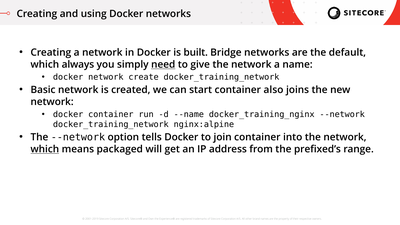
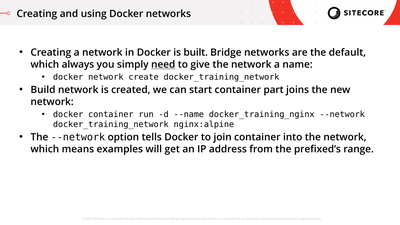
Basic: Basic -> Build (43, 90)
also: also -> part (274, 90)
which underline: present -> none (45, 149)
packaged: packaged -> examples (120, 149)
